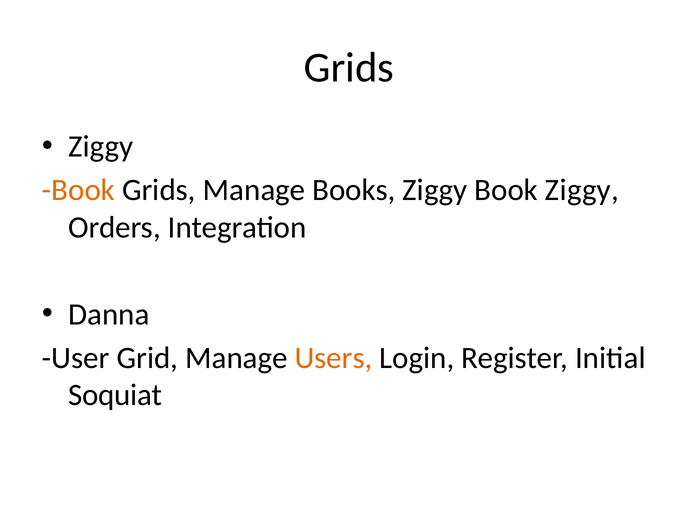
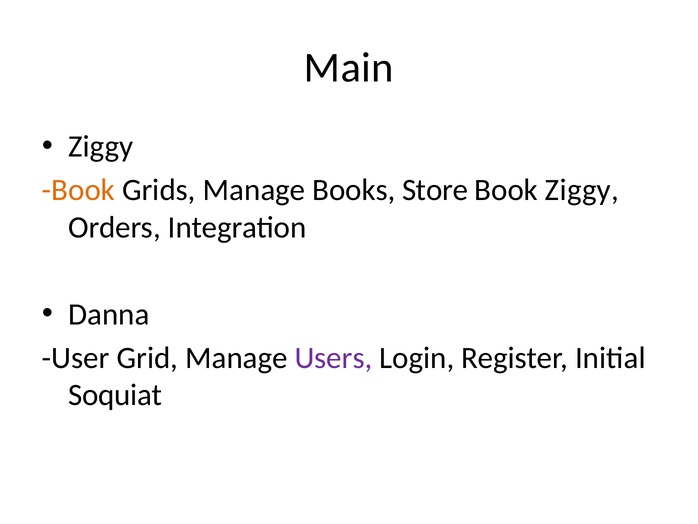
Grids: Grids -> Main (349, 68)
Books Ziggy: Ziggy -> Store (435, 190)
Users colour: orange -> purple (333, 357)
